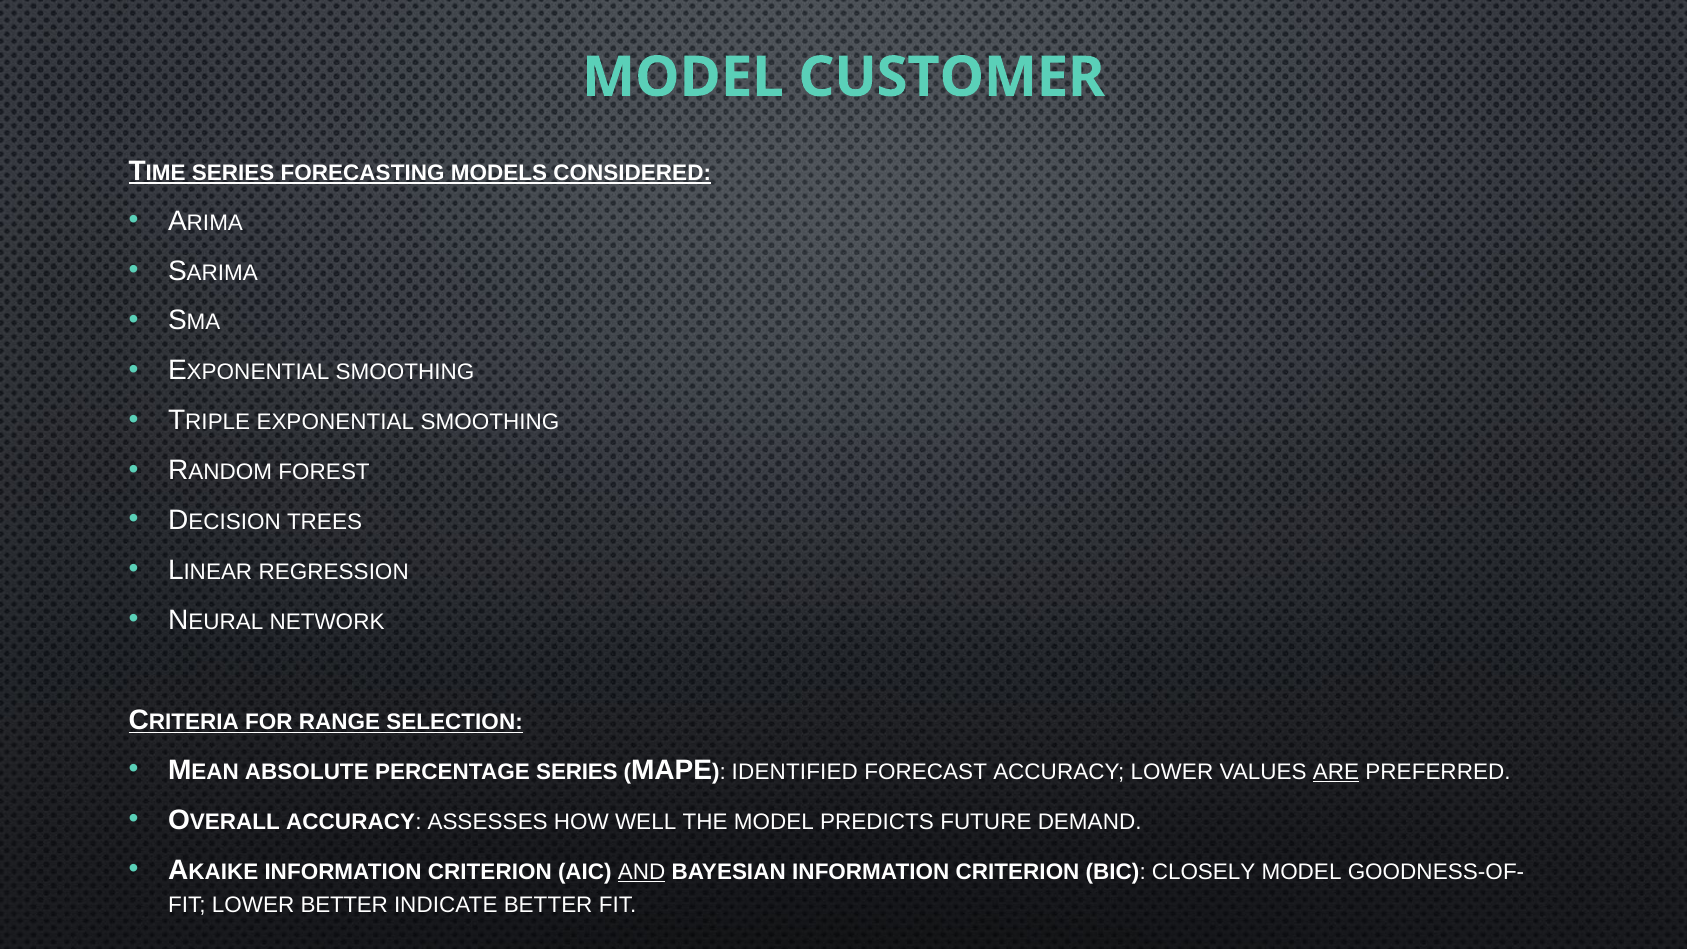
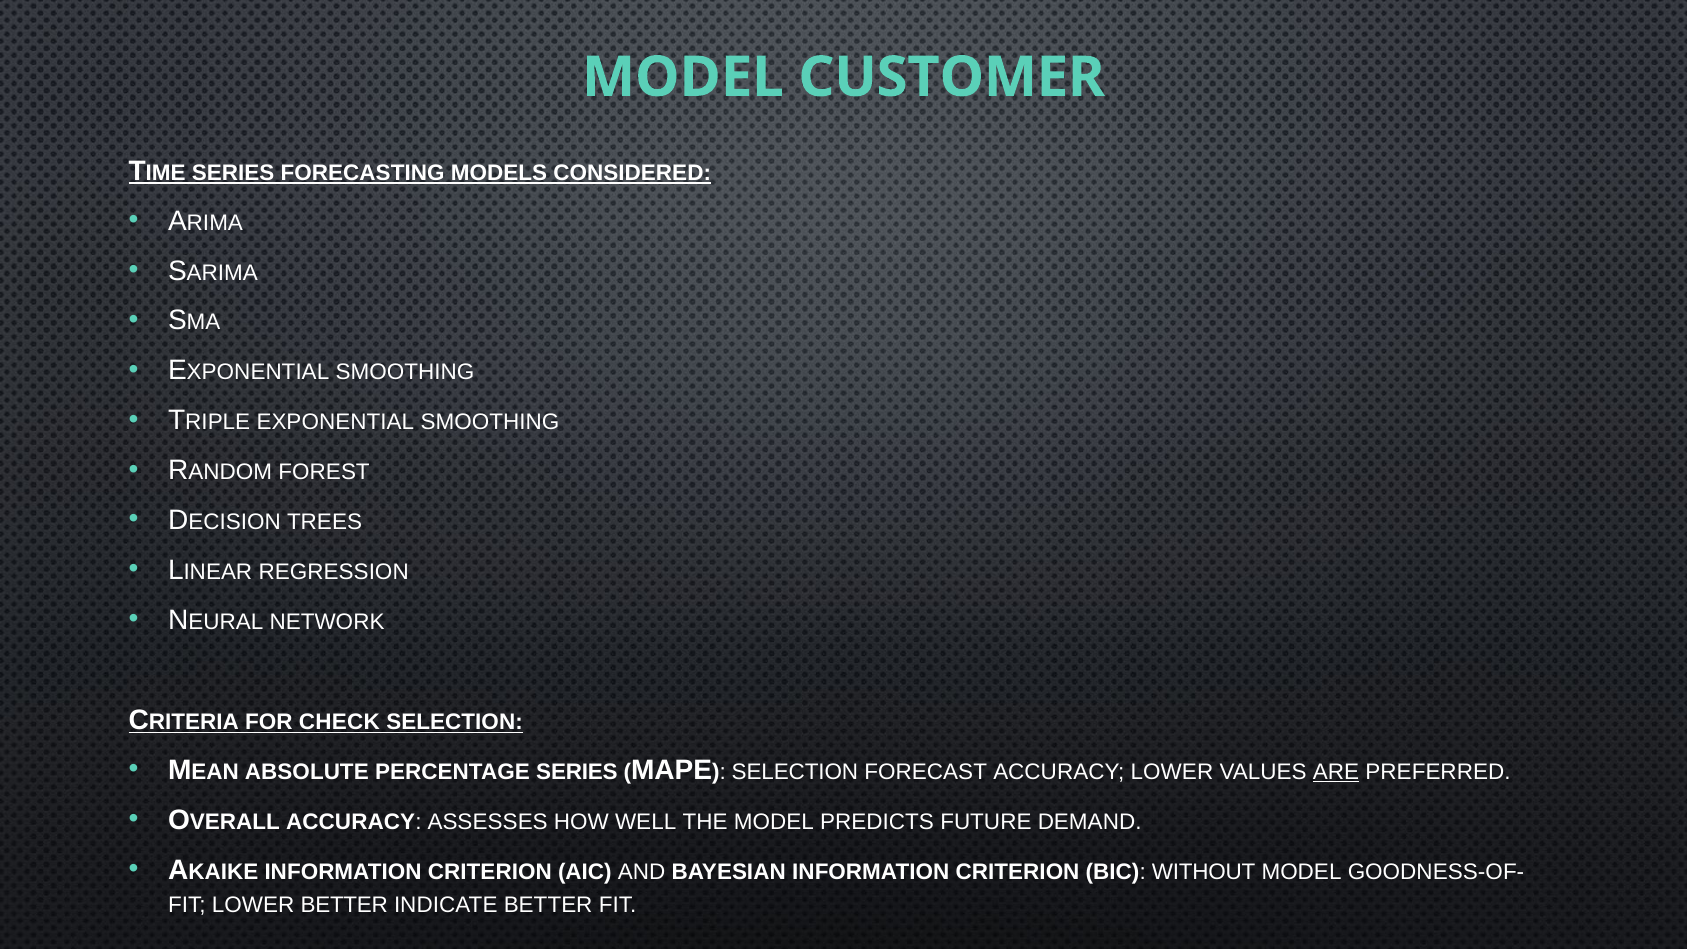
RANGE: RANGE -> CHECK (339, 722)
IDENTIFIED: IDENTIFIED -> SELECTION (795, 772)
AND underline: present -> none (642, 872)
CLOSELY: CLOSELY -> WITHOUT (1204, 872)
